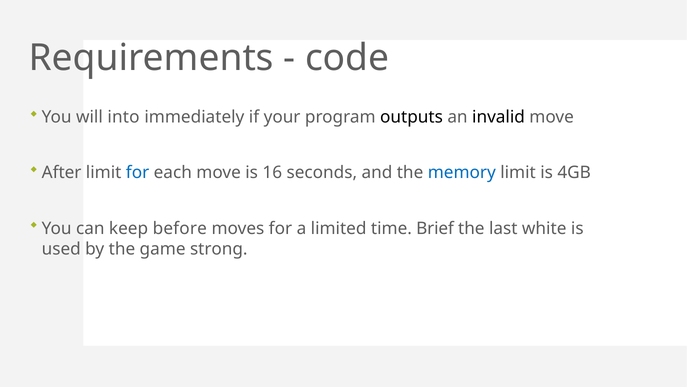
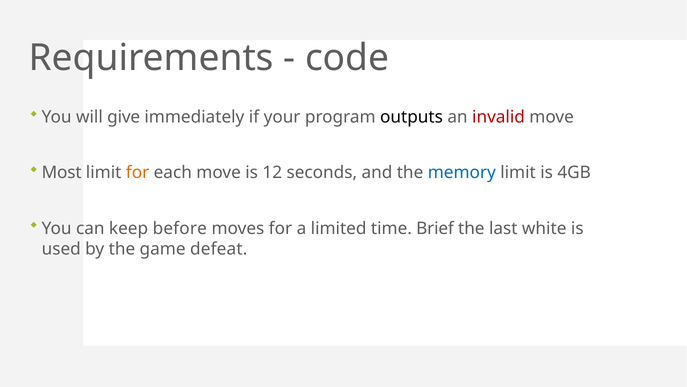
into: into -> give (124, 117)
invalid colour: black -> red (498, 117)
After: After -> Most (62, 172)
for colour: blue -> orange (138, 172)
16: 16 -> 12 (272, 172)
strong: strong -> defeat (219, 249)
